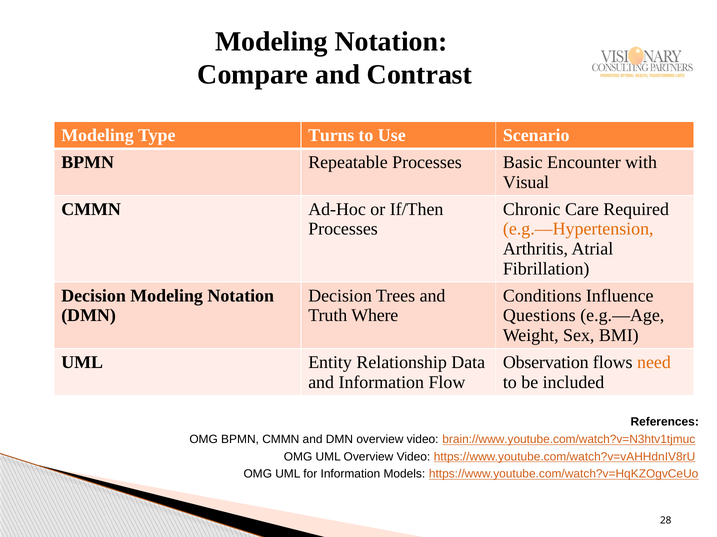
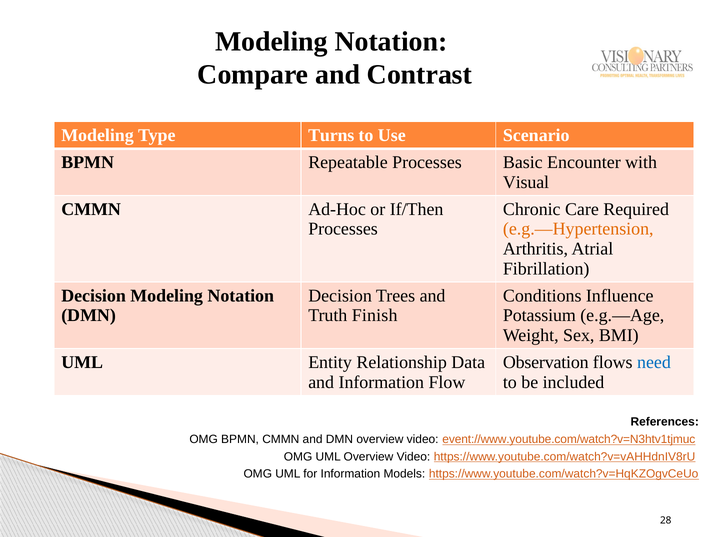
Where: Where -> Finish (375, 316)
Questions: Questions -> Potassium (539, 316)
need colour: orange -> blue (654, 363)
brain://www.youtube.com/watch?v=N3htv1tjmuc: brain://www.youtube.com/watch?v=N3htv1tjmuc -> event://www.youtube.com/watch?v=N3htv1tjmuc (569, 440)
